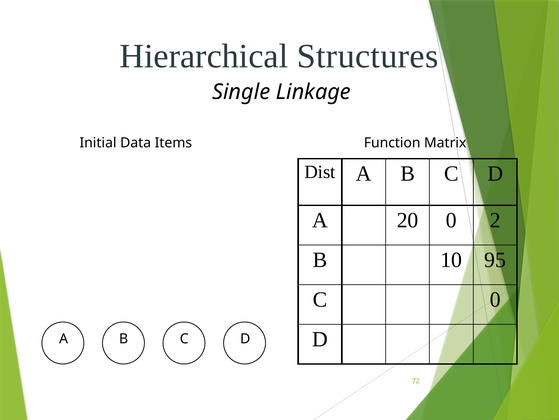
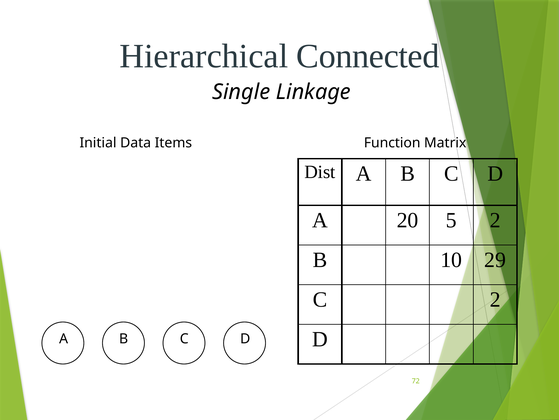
Structures: Structures -> Connected (368, 56)
20 0: 0 -> 5 (451, 220)
95: 95 -> 29 (495, 260)
C 0: 0 -> 2 (495, 299)
